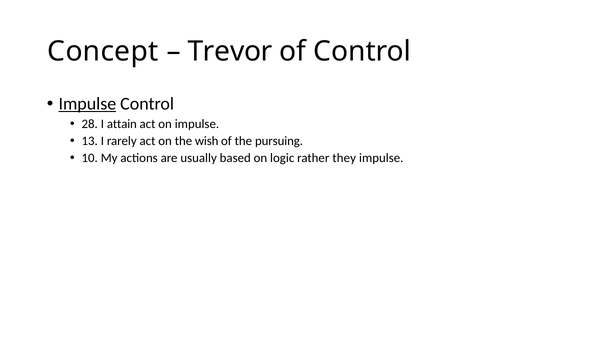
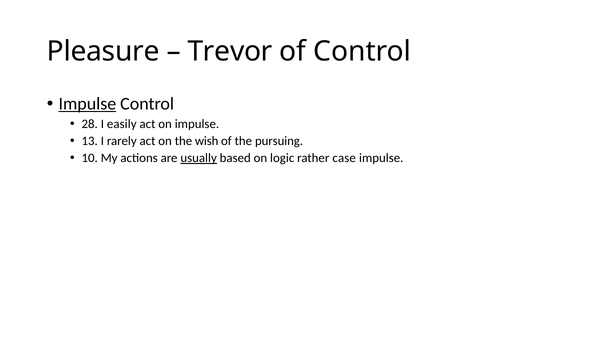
Concept: Concept -> Pleasure (103, 52)
attain: attain -> easily (122, 124)
usually underline: none -> present (199, 158)
they: they -> case (344, 158)
